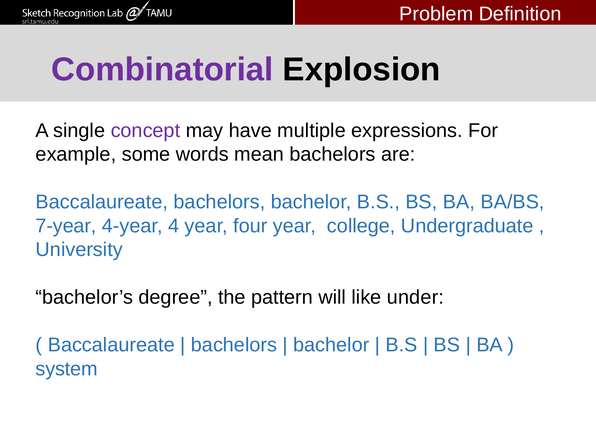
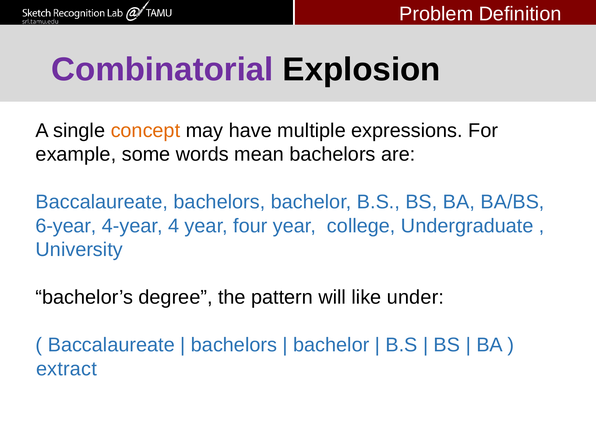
concept colour: purple -> orange (145, 130)
7-year: 7-year -> 6-year (66, 226)
system: system -> extract (66, 369)
